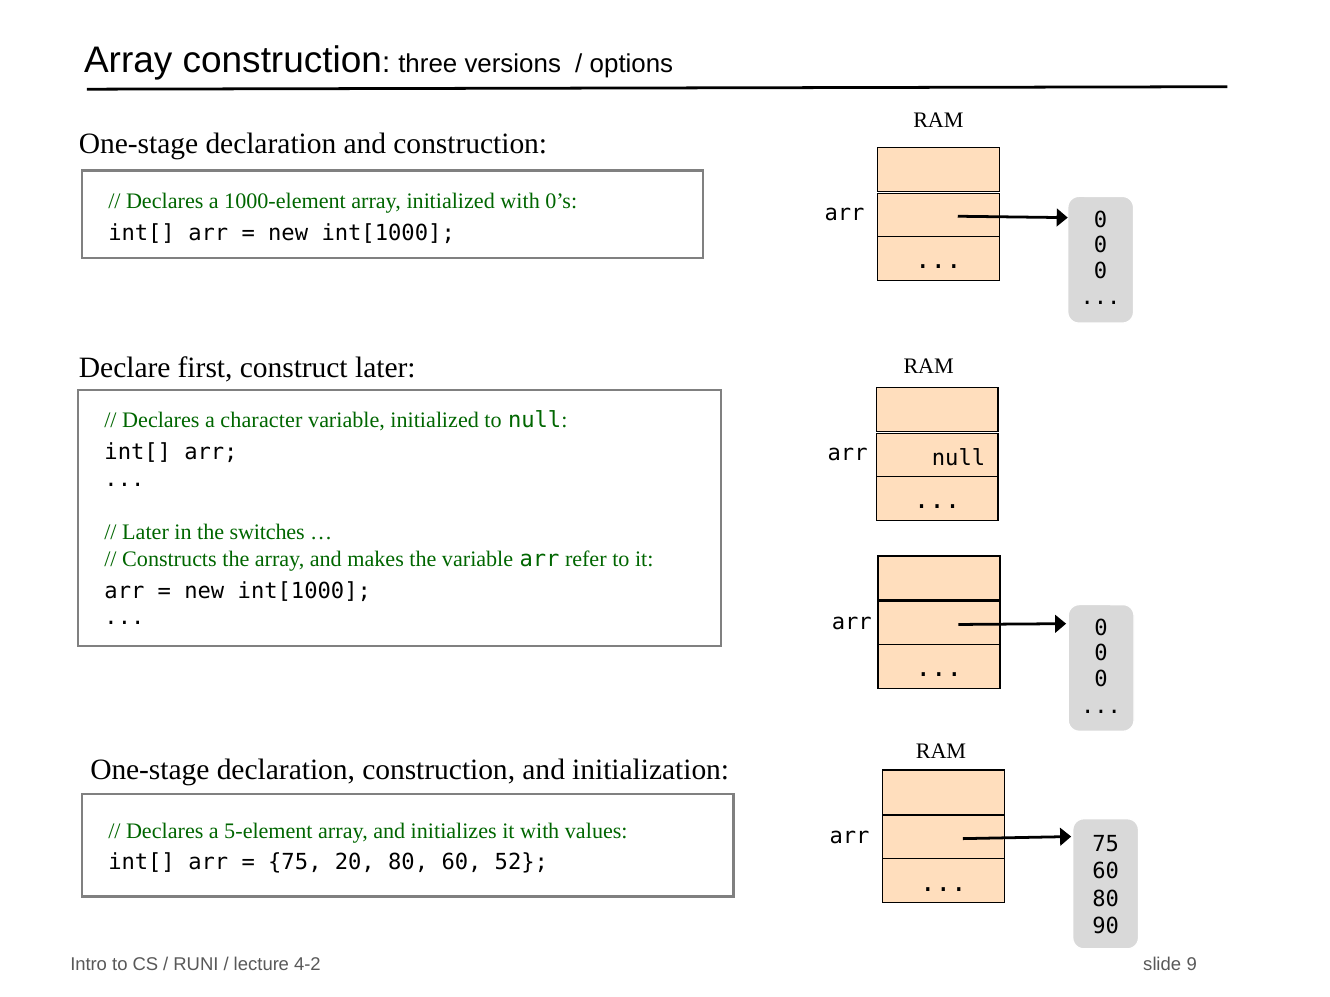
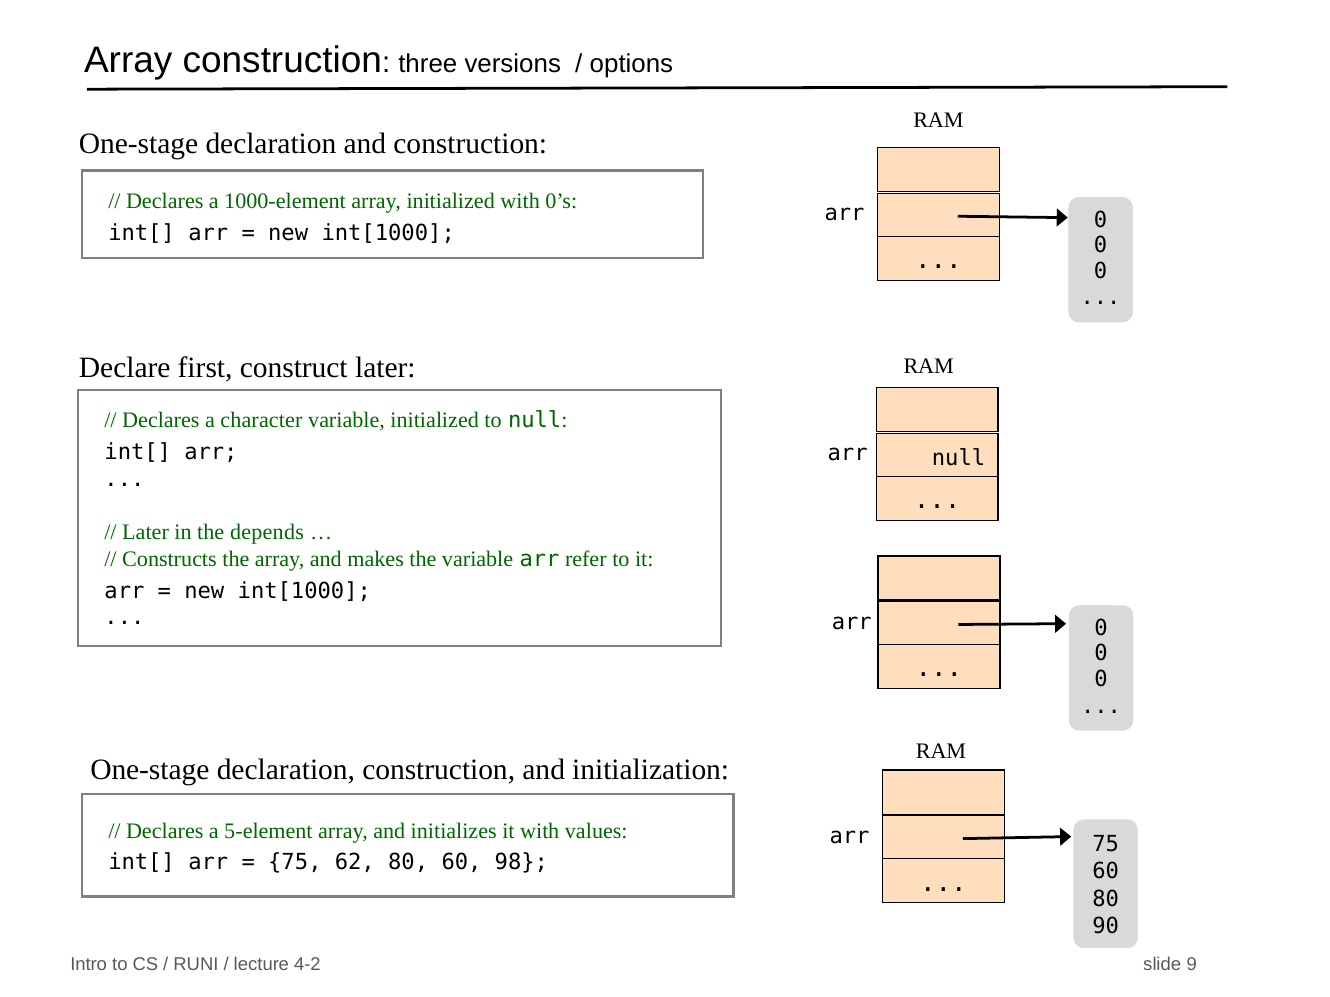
switches: switches -> depends (267, 532)
20: 20 -> 62 (355, 863)
52: 52 -> 98 (521, 863)
